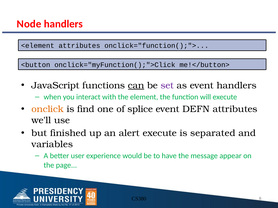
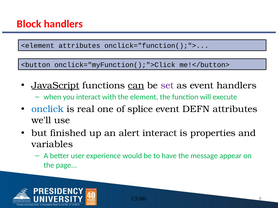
Node: Node -> Block (29, 24)
JavaScript underline: none -> present (55, 86)
onclick colour: orange -> blue (48, 109)
find: find -> real (86, 109)
alert execute: execute -> interact (160, 133)
separated: separated -> properties (213, 133)
